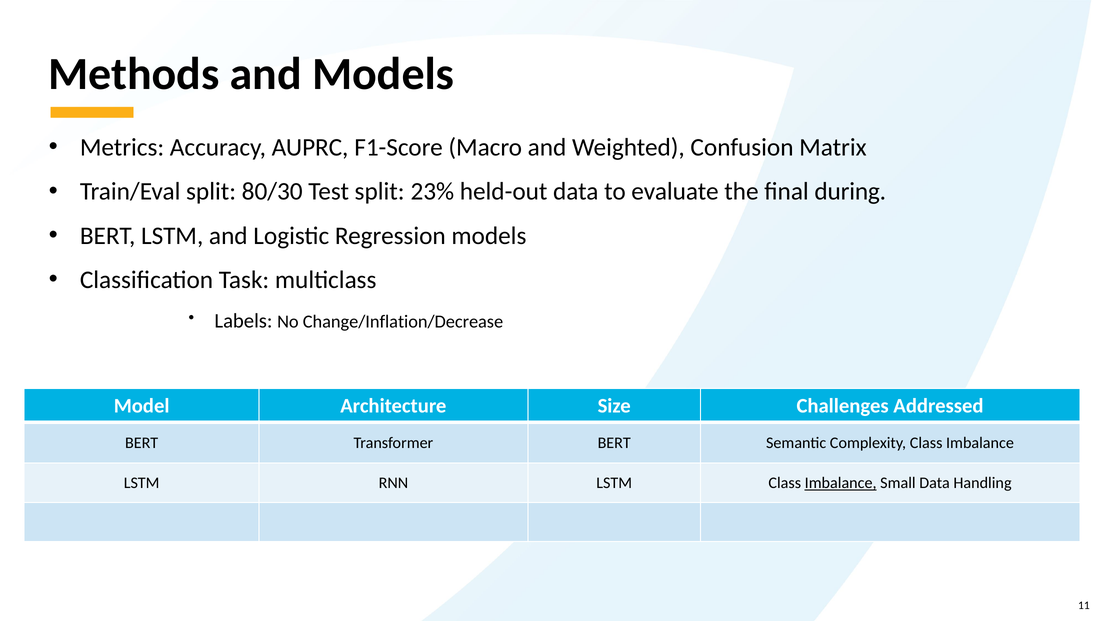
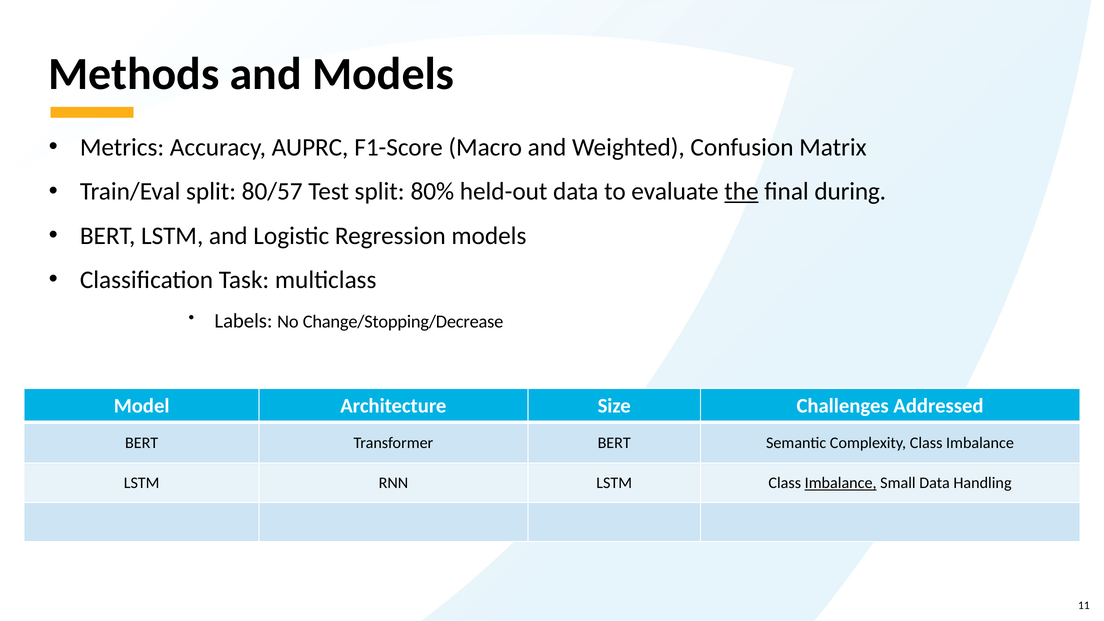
80/30: 80/30 -> 80/57 (272, 192)
23%: 23% -> 80% (432, 192)
the underline: none -> present (741, 192)
Change/Inflation/Decrease: Change/Inflation/Decrease -> Change/Stopping/Decrease (403, 322)
